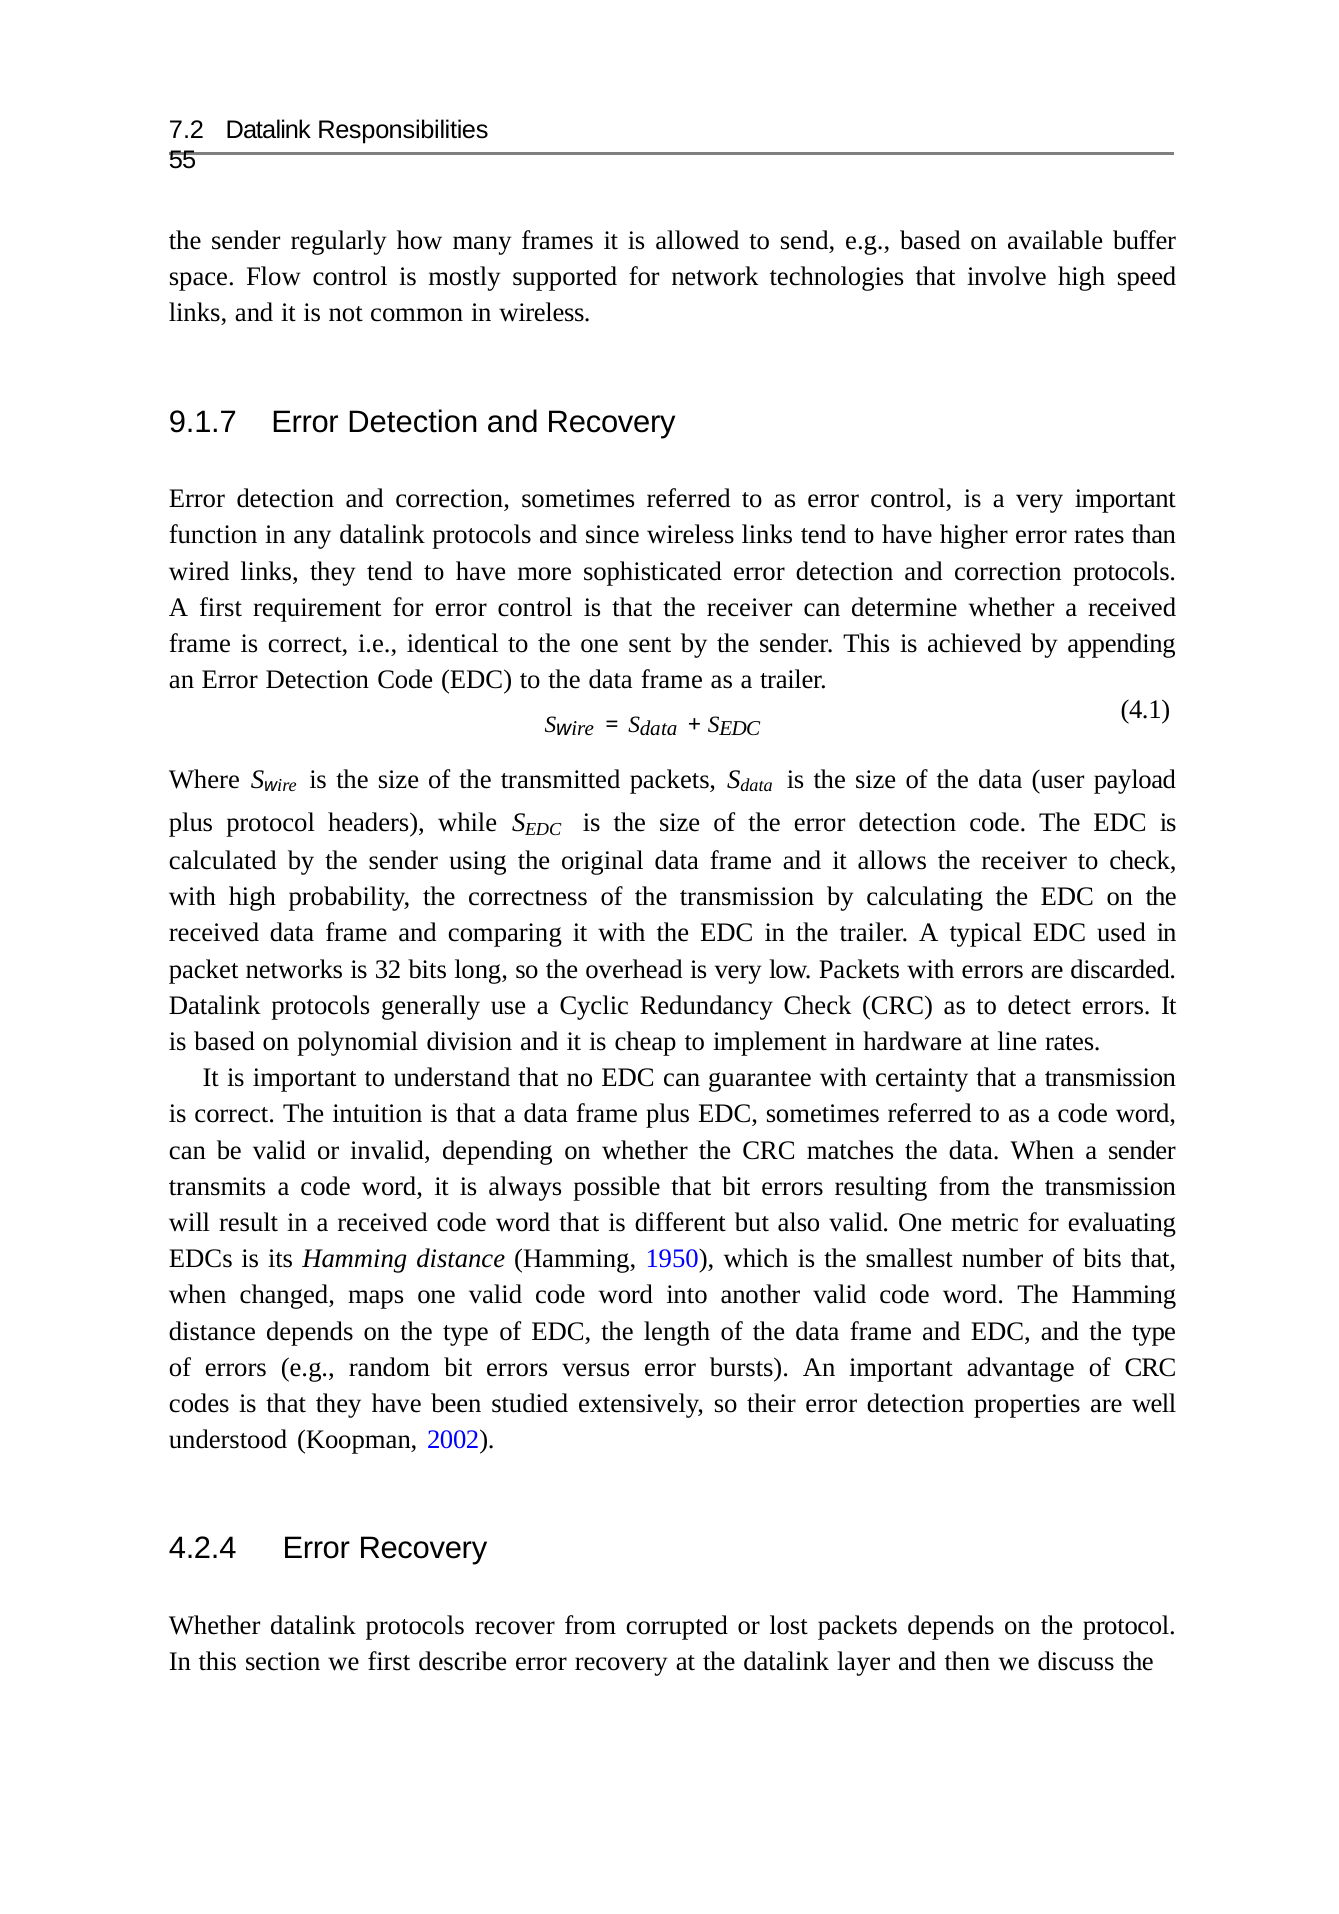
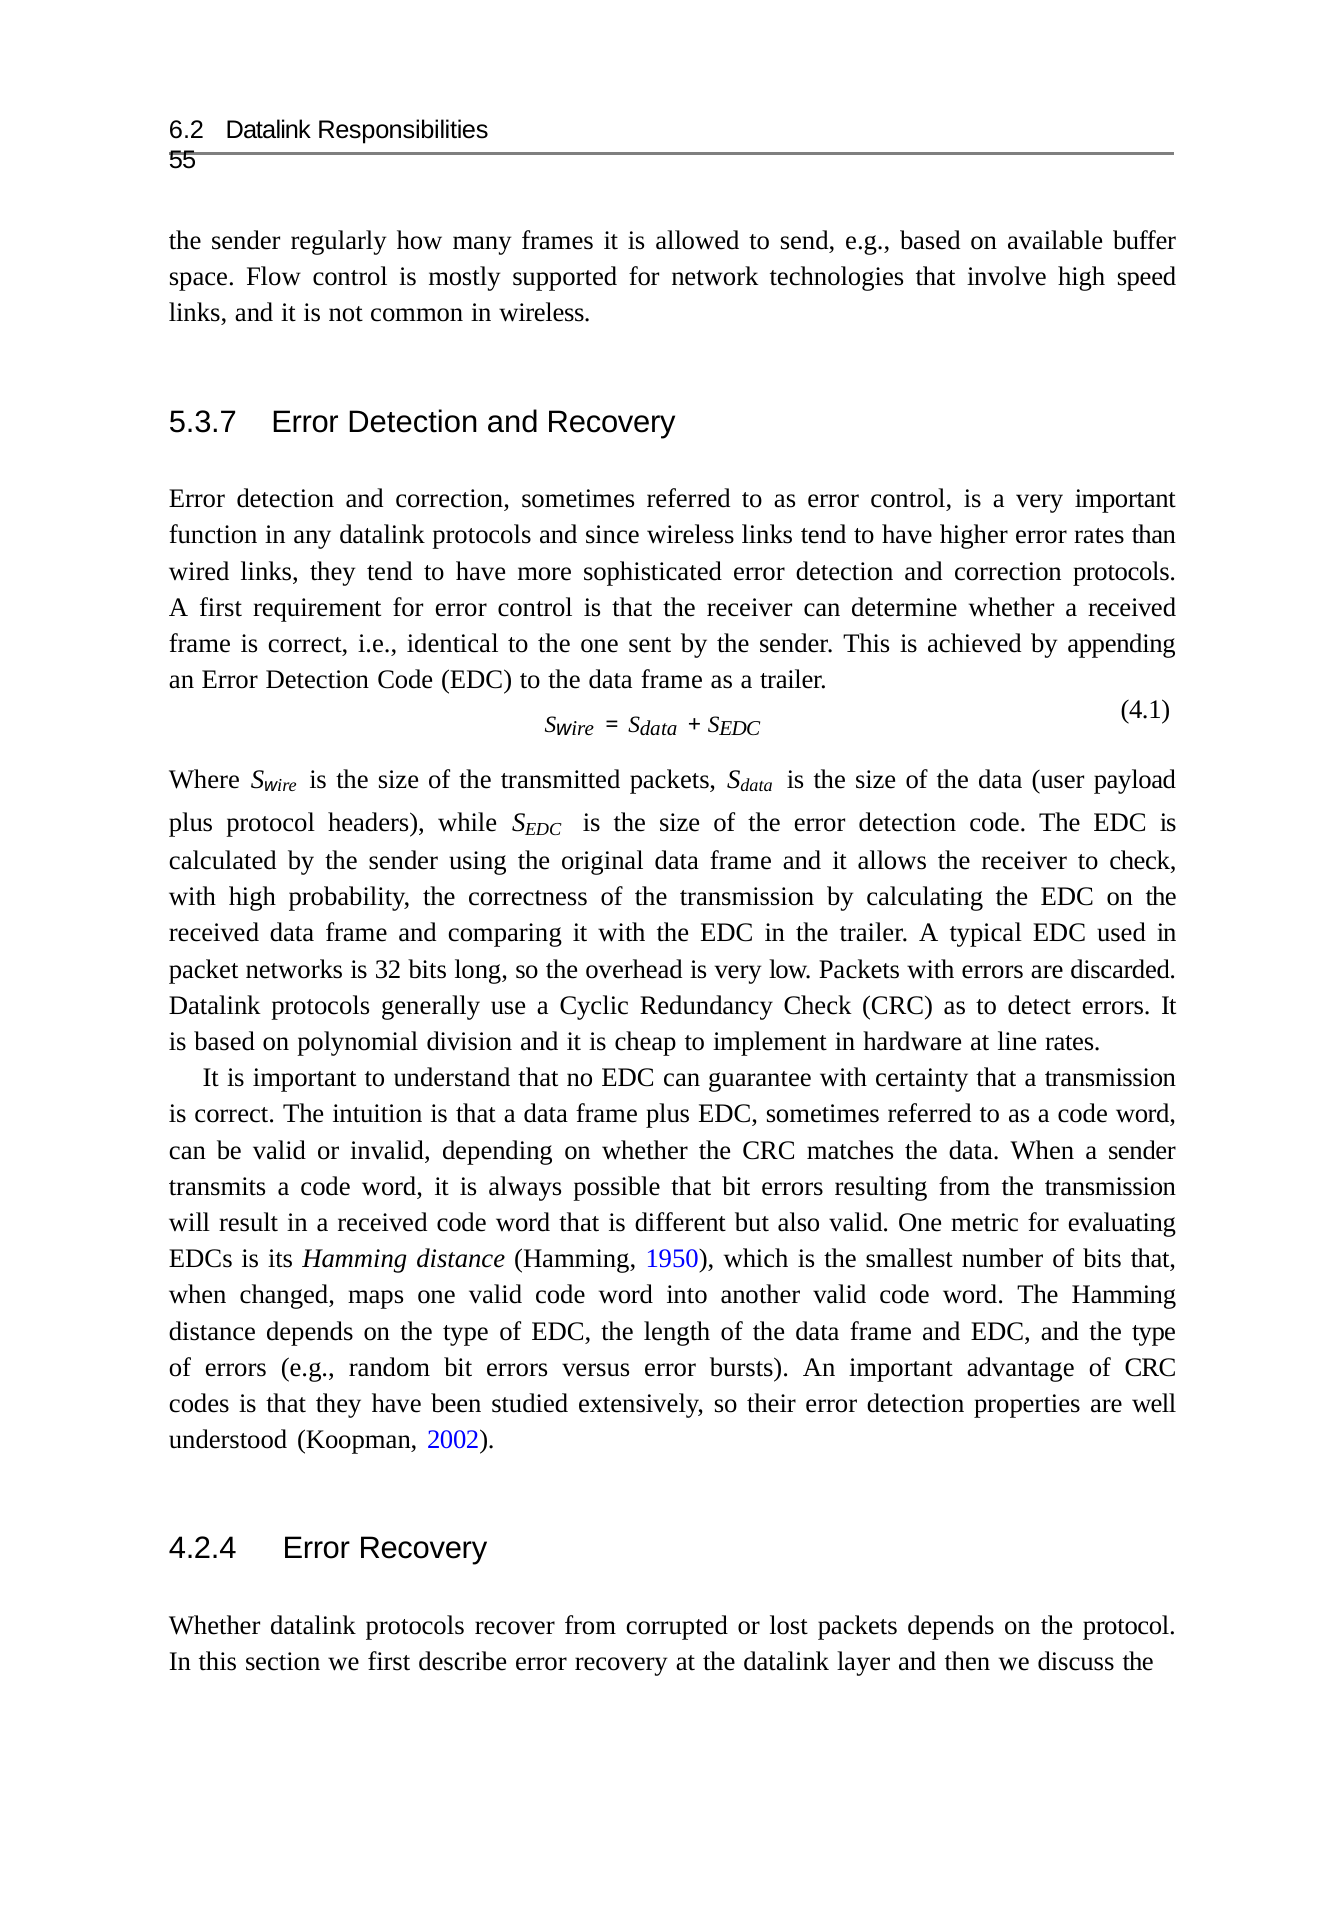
7.2: 7.2 -> 6.2 (187, 130)
9.1.7: 9.1.7 -> 5.3.7 (203, 422)
